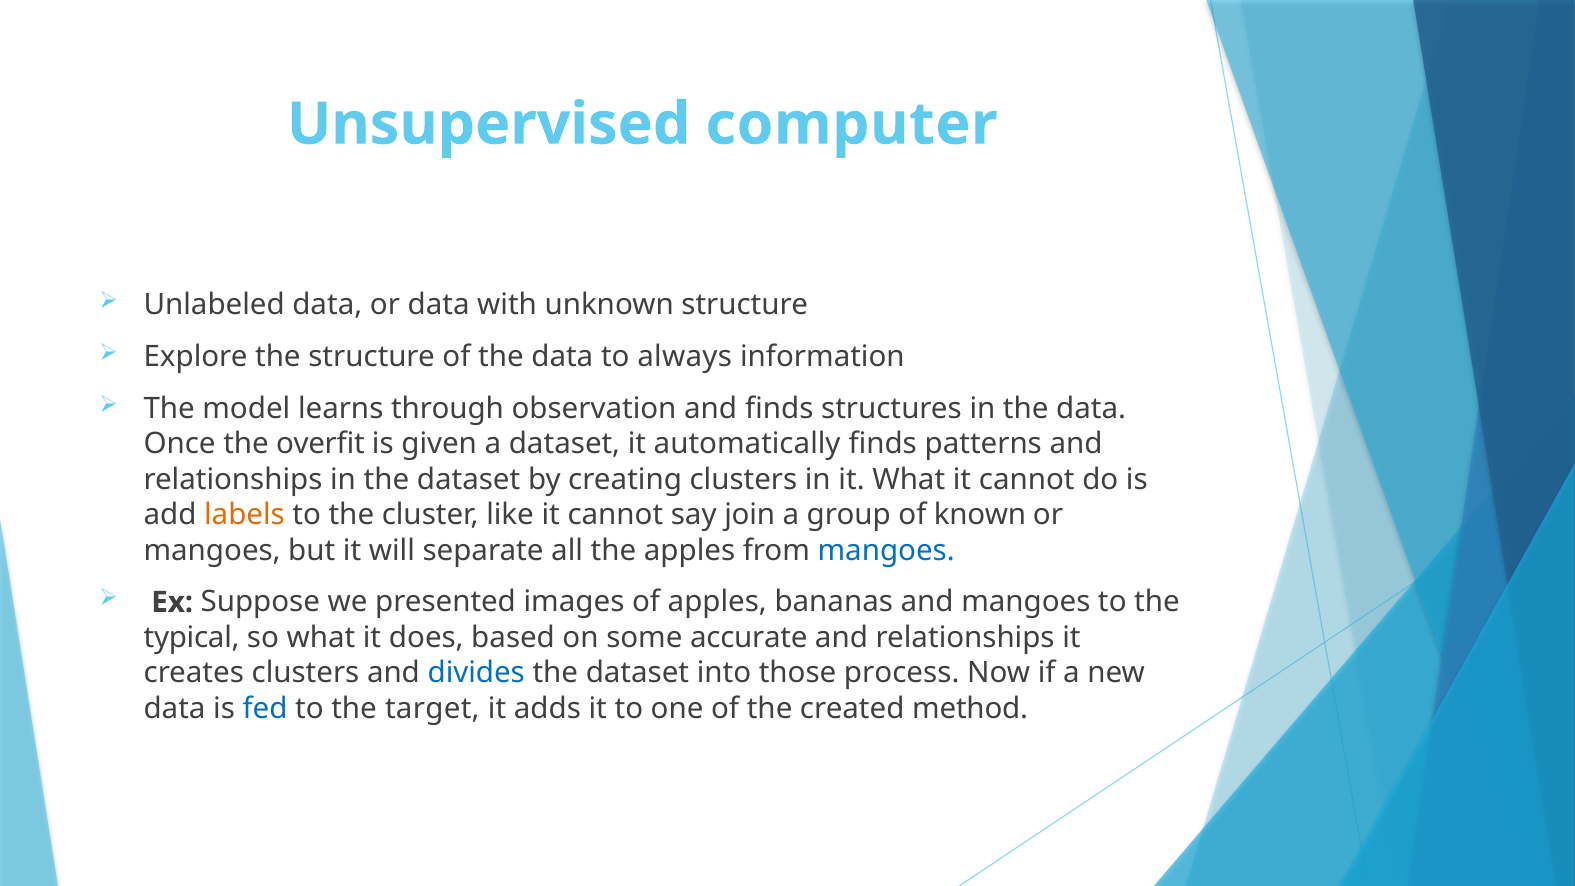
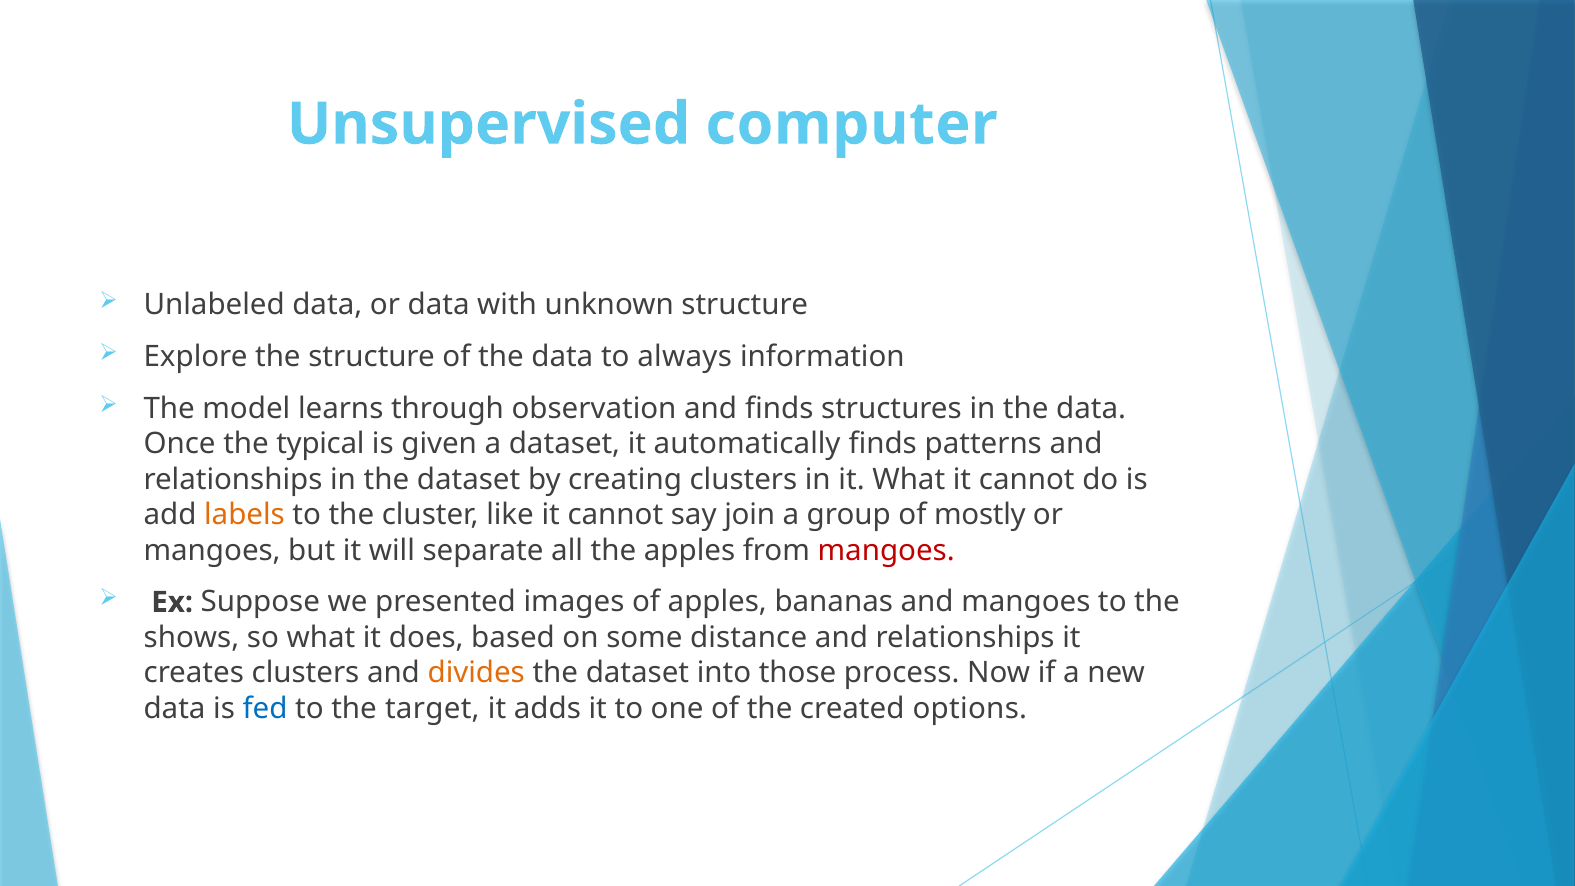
overﬁt: overﬁt -> typical (320, 444)
known: known -> mostly (980, 515)
mangoes colour: blue -> red (886, 550)
typical: typical -> shows (191, 638)
accurate: accurate -> distance (749, 638)
divides colour: blue -> orange (476, 673)
method: method -> options (970, 708)
